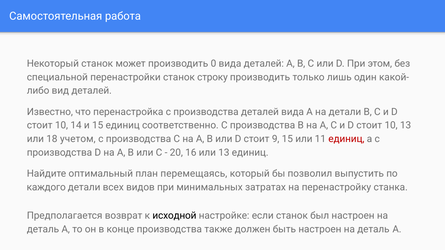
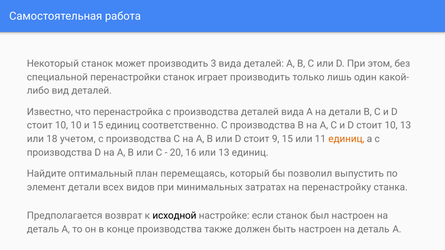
0: 0 -> 3 (213, 64)
строку: строку -> играет (212, 77)
10 14: 14 -> 10 (76, 126)
единиц colour: red -> orange (346, 139)
каждого: каждого -> элемент (46, 187)
